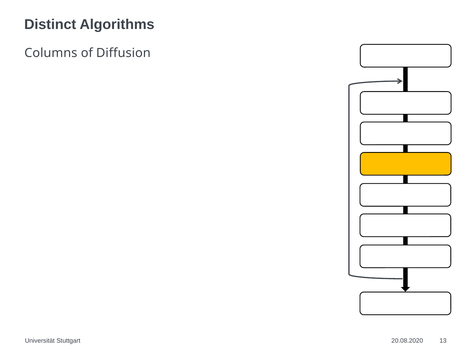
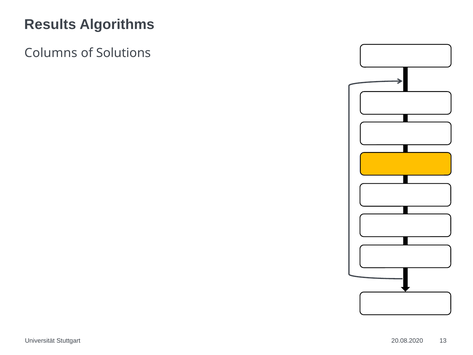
Distinct: Distinct -> Results (50, 25)
Diffusion: Diffusion -> Solutions (123, 53)
